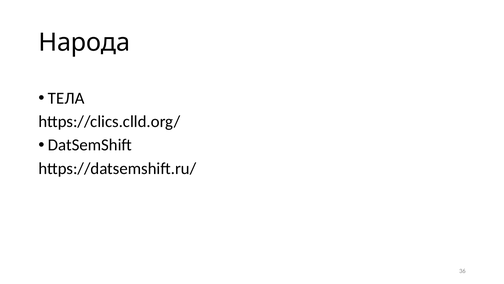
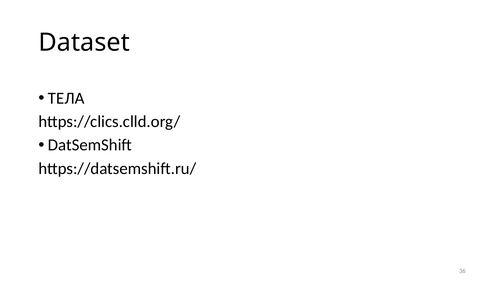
Народа: Народа -> Dataset (84, 42)
